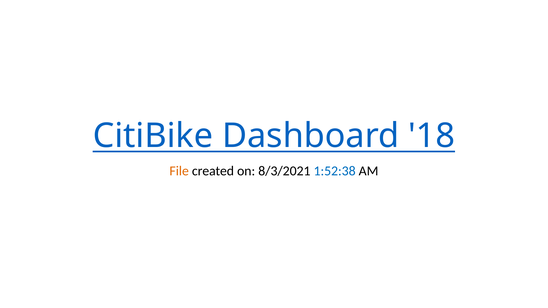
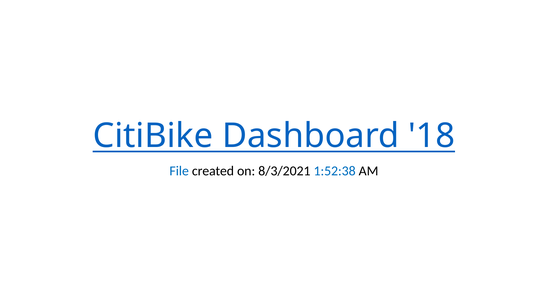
File colour: orange -> blue (179, 171)
